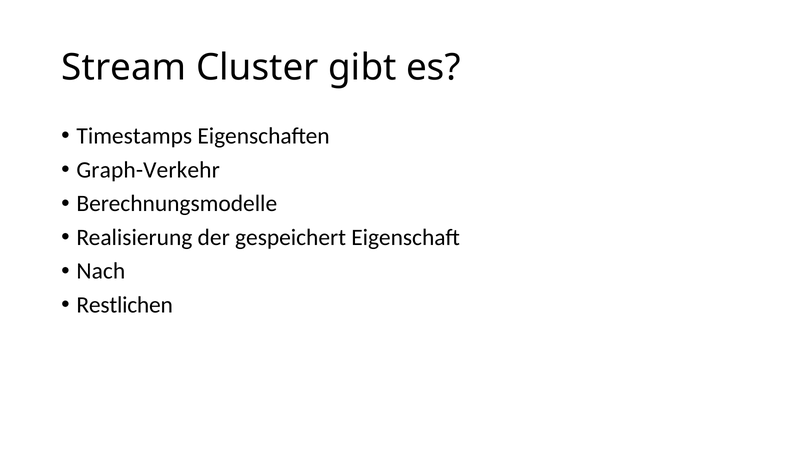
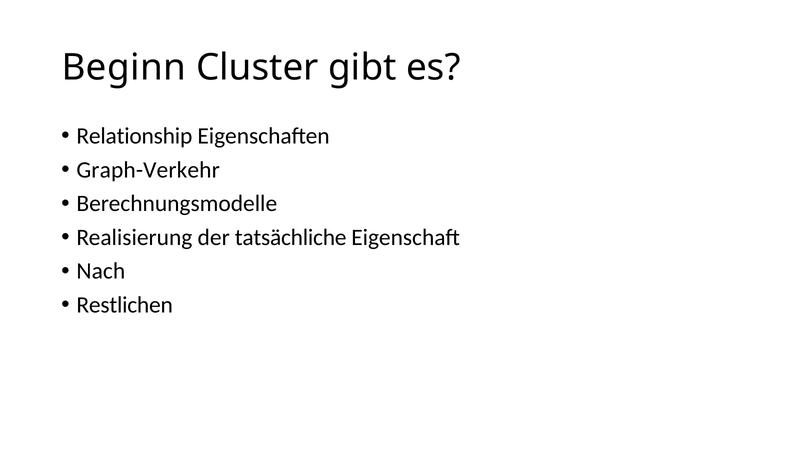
Stream: Stream -> Beginn (124, 68)
Timestamps: Timestamps -> Relationship (134, 136)
gespeichert: gespeichert -> tatsächliche (291, 237)
